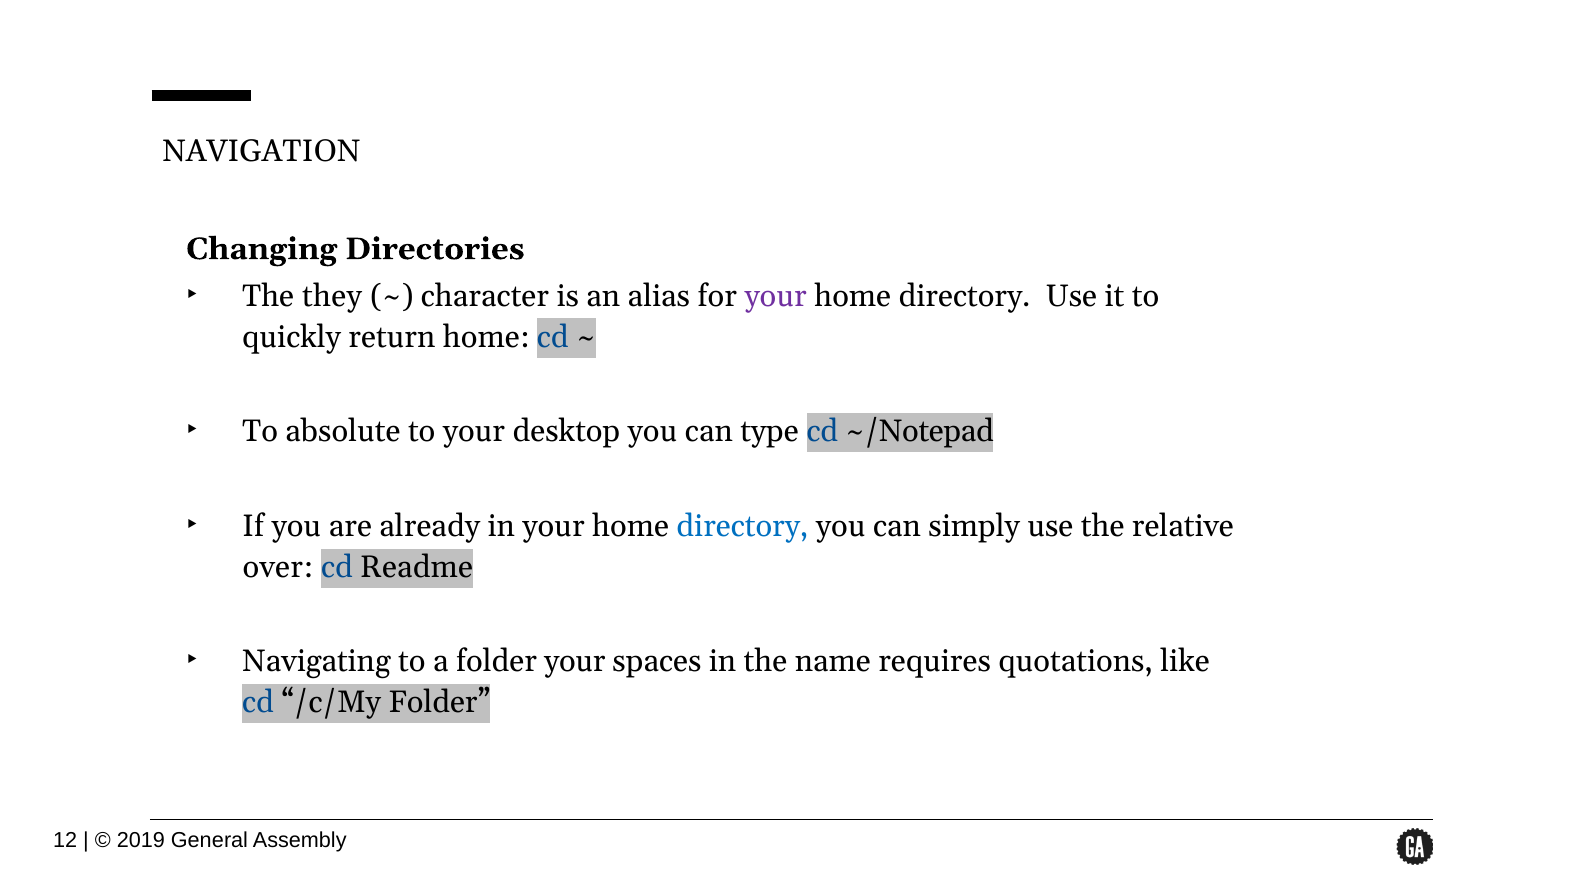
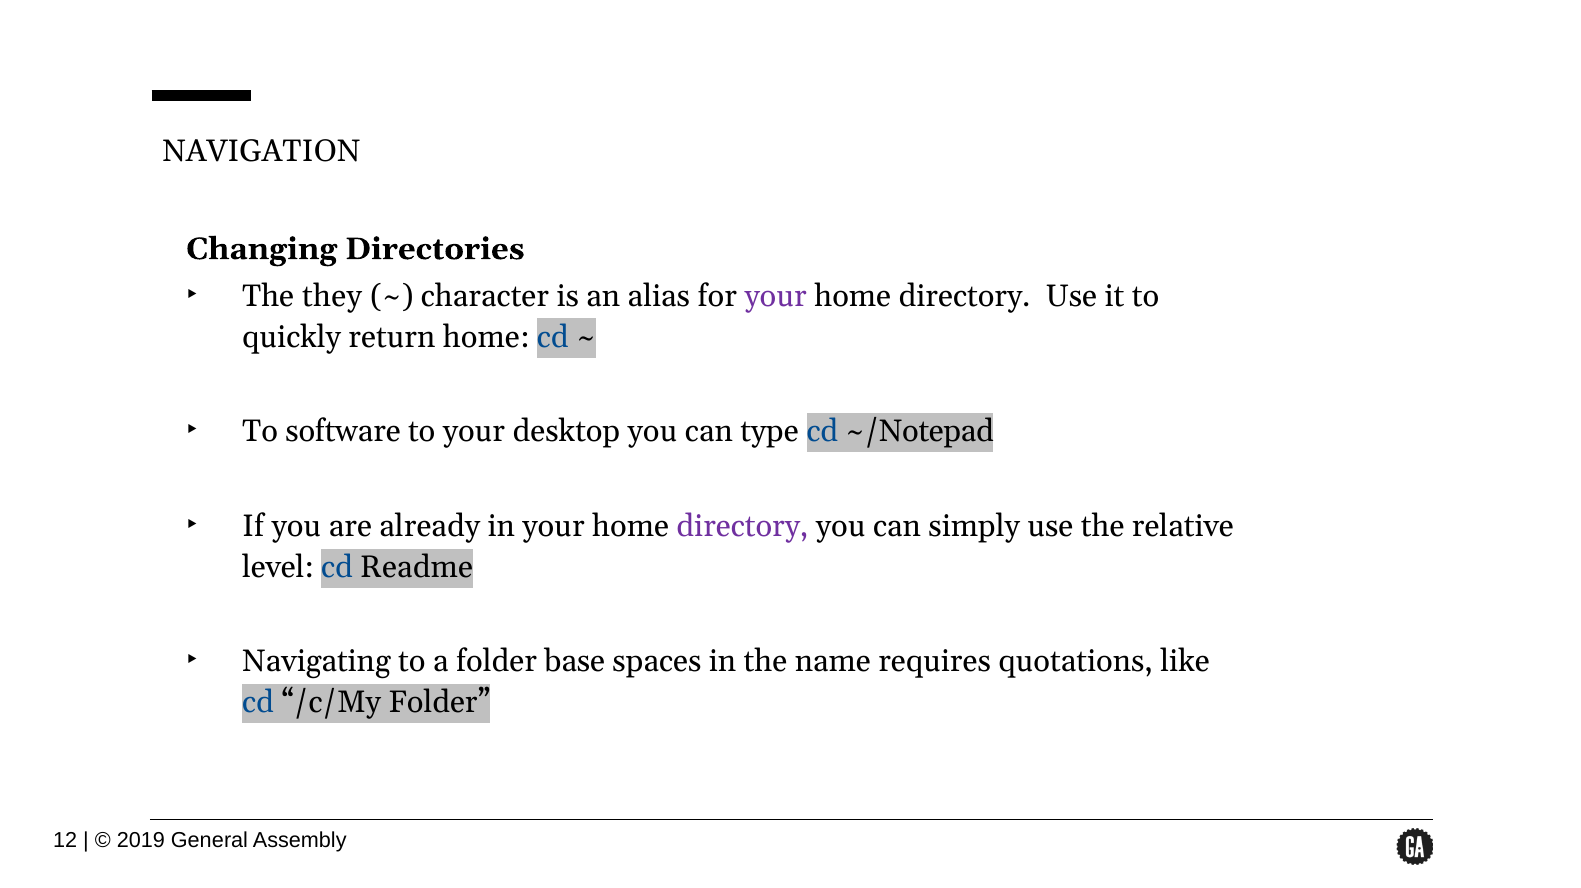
absolute: absolute -> software (343, 432)
directory colour: blue -> purple (742, 526)
over: over -> level (278, 567)
folder your: your -> base (575, 662)
